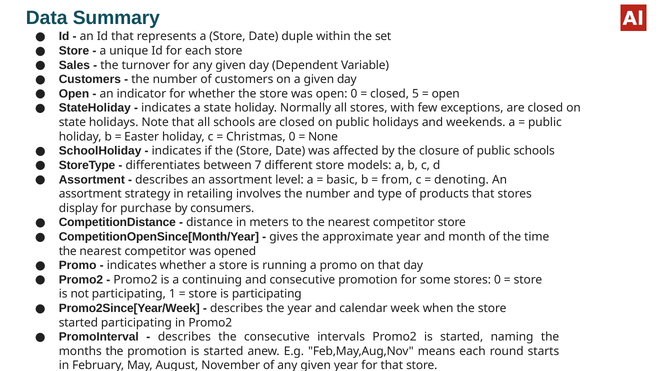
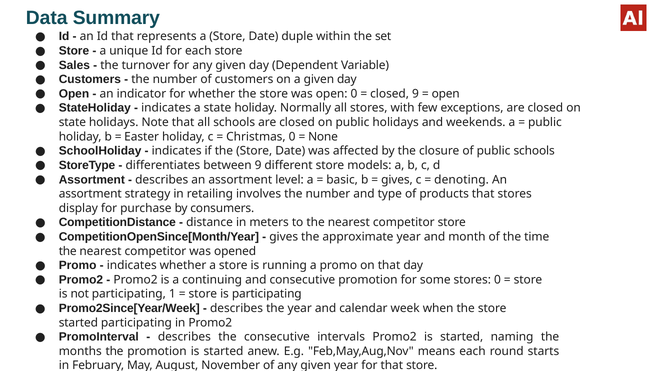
closed 5: 5 -> 9 (416, 94)
between 7: 7 -> 9 (258, 165)
from: from -> gives (397, 180)
